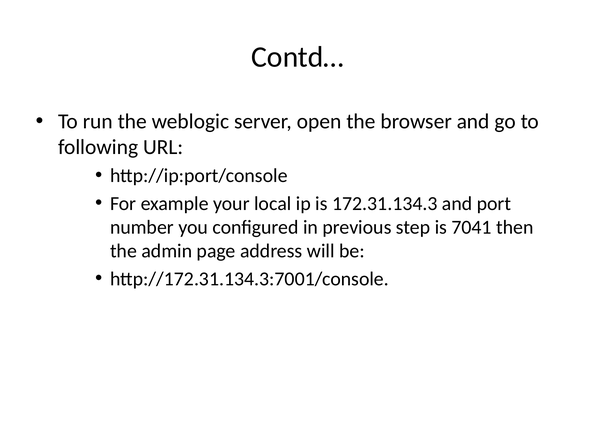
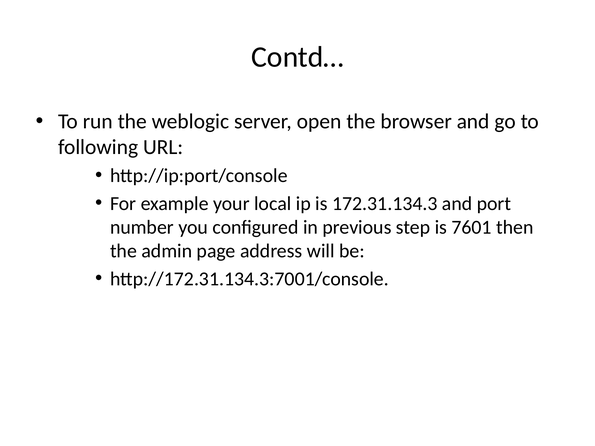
7041: 7041 -> 7601 (472, 227)
